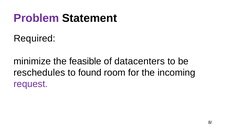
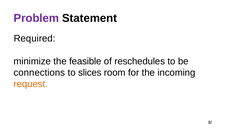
datacenters: datacenters -> reschedules (140, 61)
reschedules: reschedules -> connections (39, 72)
found: found -> slices (90, 72)
request colour: purple -> orange (31, 84)
